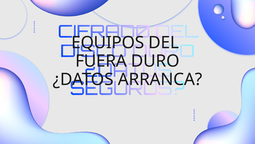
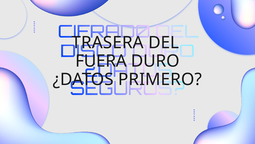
EQUIPOS: EQUIPOS -> TRASERA (108, 43)
ARRANCA: ARRANCA -> PRIMERO (160, 79)
